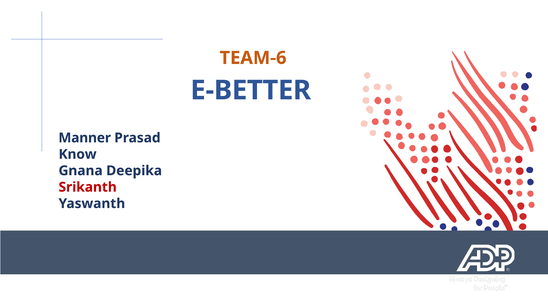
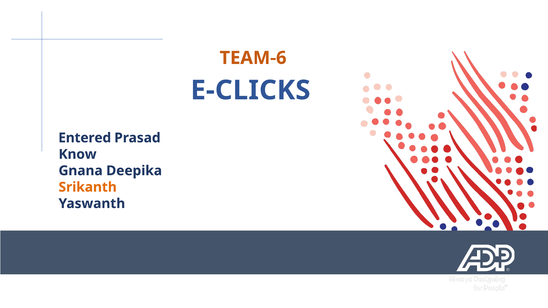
E-BETTER: E-BETTER -> E-CLICKS (250, 90)
Manner: Manner -> Entered (85, 138)
Srikanth colour: red -> orange (88, 187)
